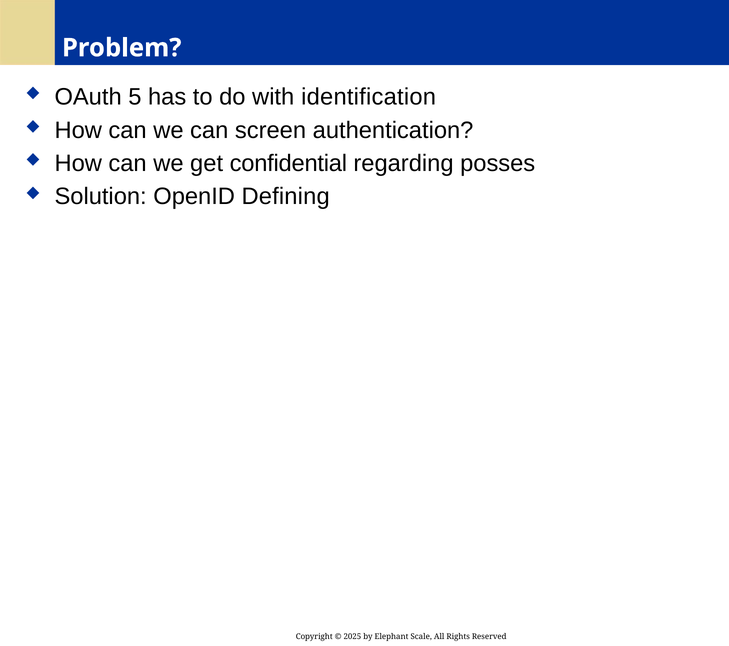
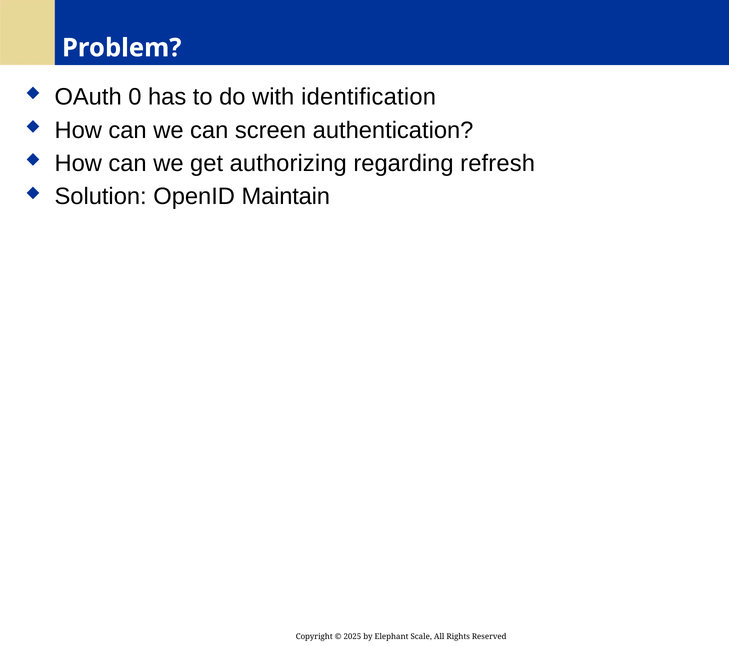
5: 5 -> 0 (135, 97)
confidential: confidential -> authorizing (288, 163)
posses: posses -> refresh (498, 163)
Defining: Defining -> Maintain (286, 196)
